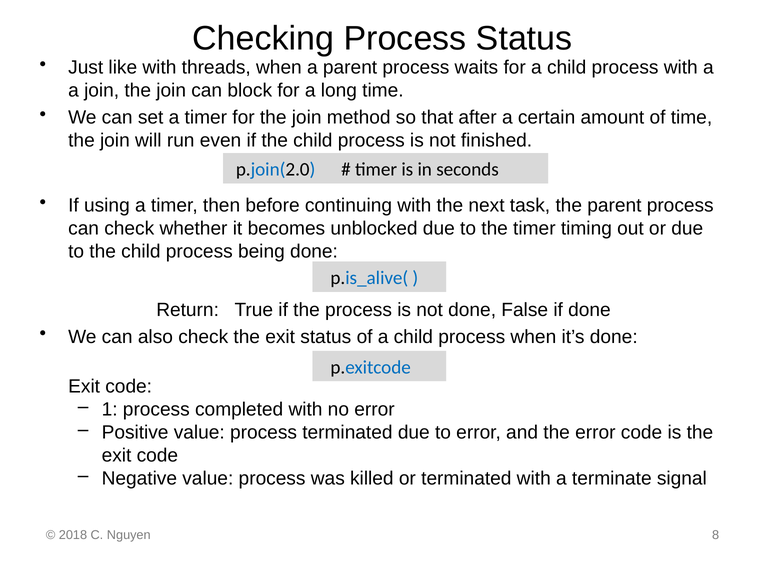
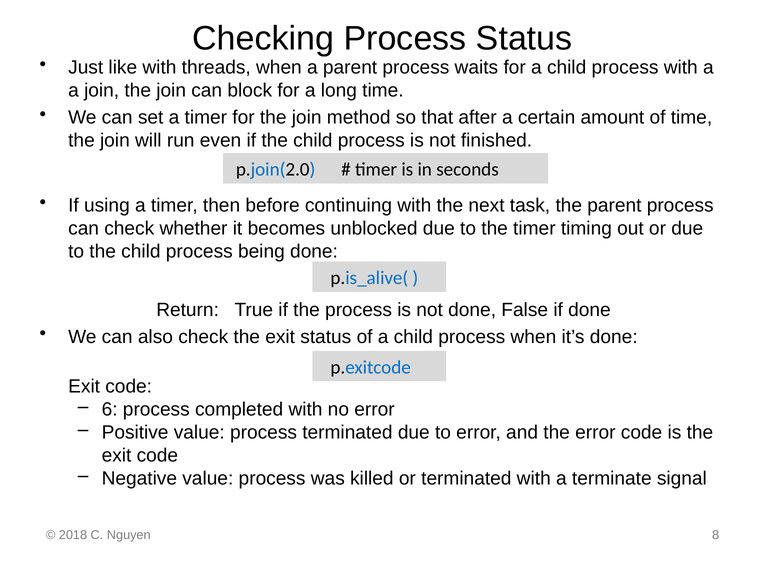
1: 1 -> 6 (110, 409)
